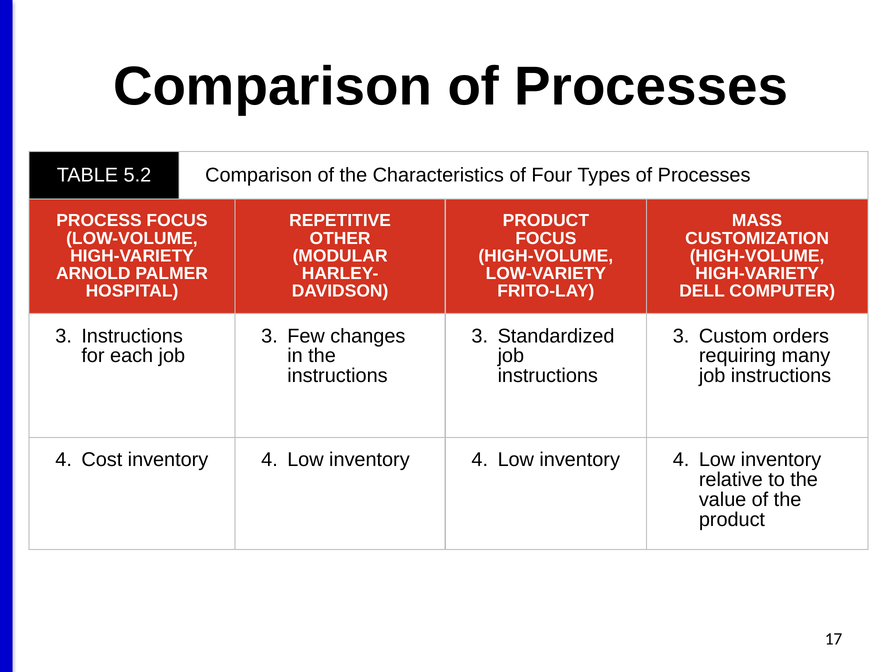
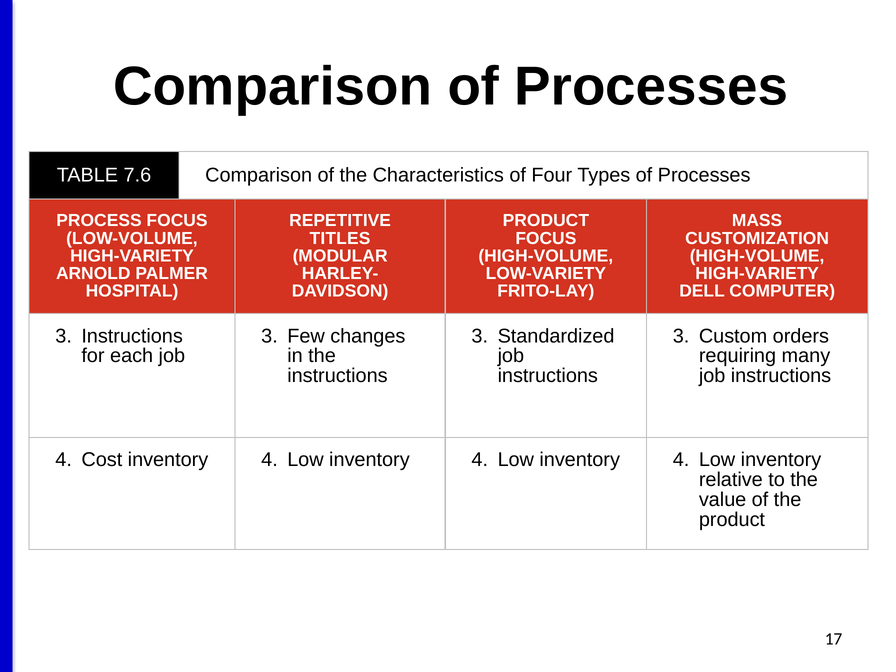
5.2: 5.2 -> 7.6 (137, 175)
OTHER: OTHER -> TITLES (340, 238)
